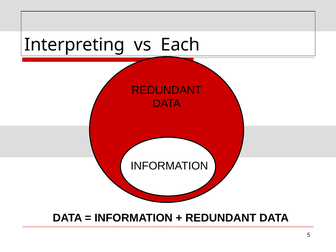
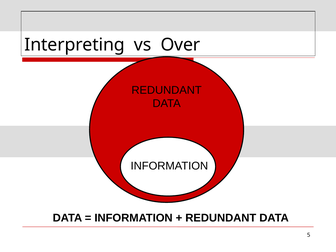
Each: Each -> Over (180, 45)
